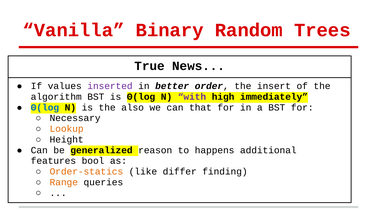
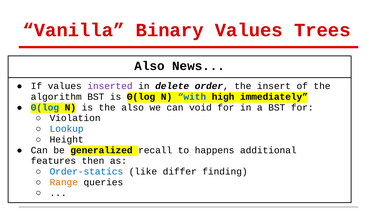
Binary Random: Random -> Values (249, 30)
True: True -> Also (150, 66)
better: better -> delete (172, 86)
with colour: purple -> blue (192, 97)
that: that -> void (200, 107)
Necessary: Necessary -> Violation (75, 118)
Lookup colour: orange -> blue (67, 129)
reason: reason -> recall (155, 150)
bool: bool -> then (93, 161)
Order-statics colour: orange -> blue (86, 172)
